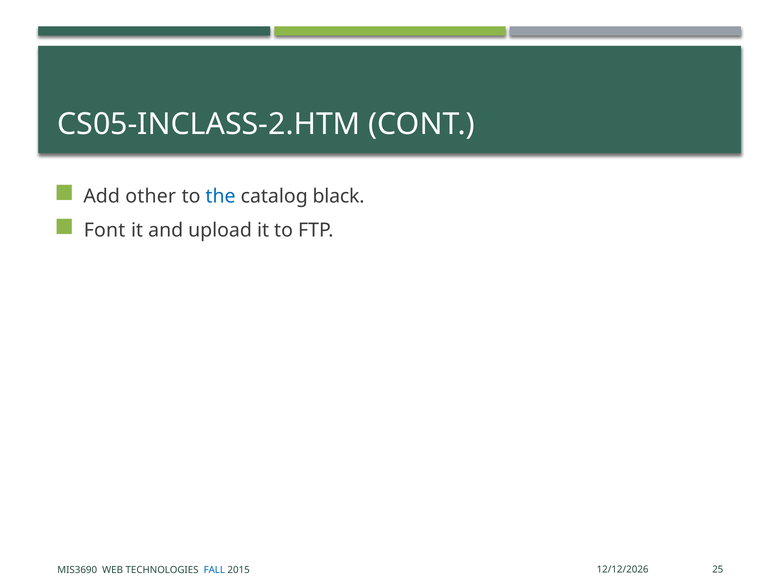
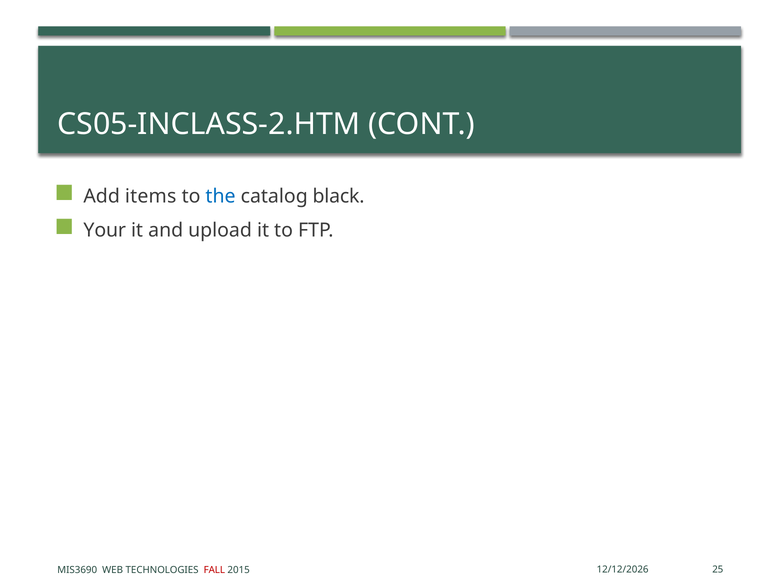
other: other -> items (151, 196)
Font: Font -> Your (105, 230)
FALL colour: blue -> red (214, 570)
